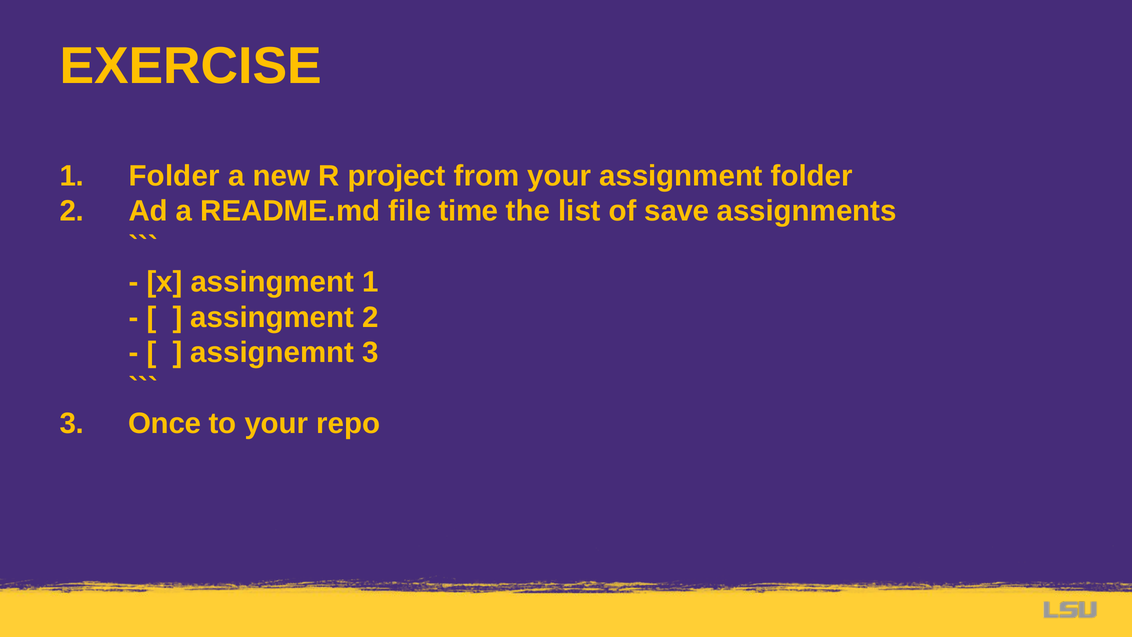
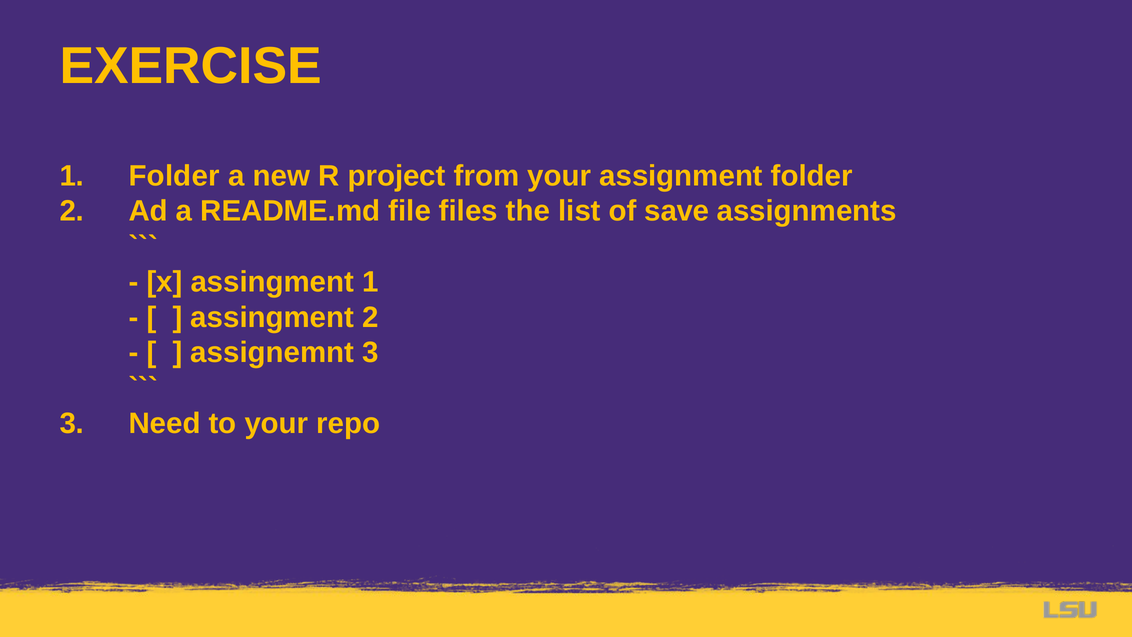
time: time -> files (468, 211)
Once: Once -> Need (165, 423)
